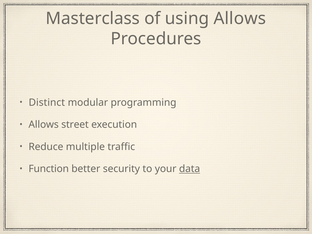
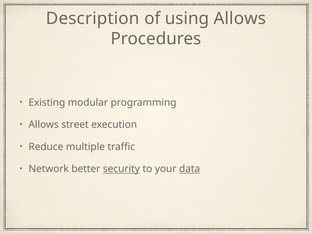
Masterclass: Masterclass -> Description (93, 18)
Distinct: Distinct -> Existing (47, 103)
Function: Function -> Network (49, 169)
security underline: none -> present (121, 169)
